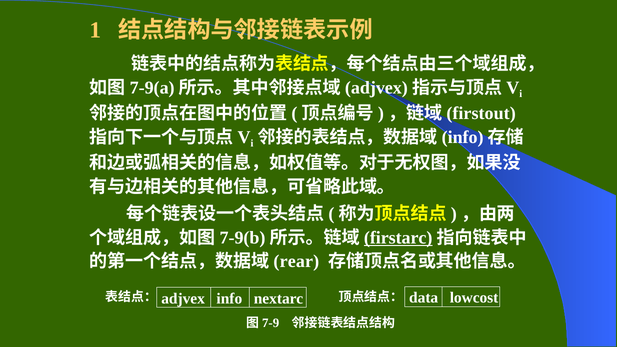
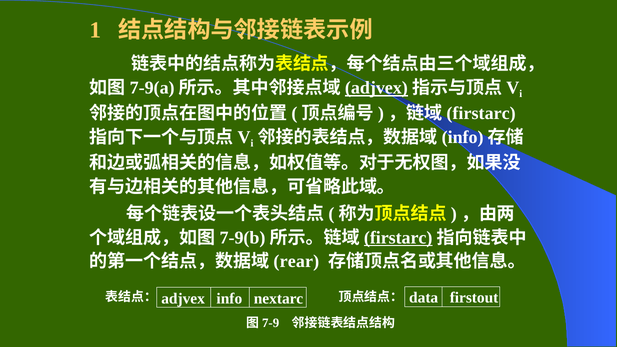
adjvex underline: none -> present (376, 88)
firstout: firstout -> firstarc (481, 113)
lowcost: lowcost -> firstout (474, 298)
